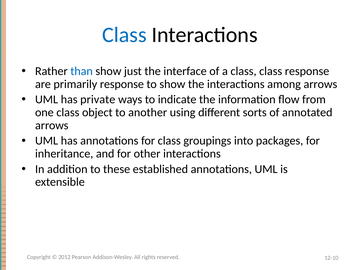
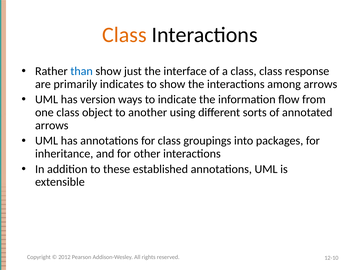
Class colour: blue -> orange (124, 35)
primarily response: response -> indicates (122, 84)
private: private -> version (98, 100)
